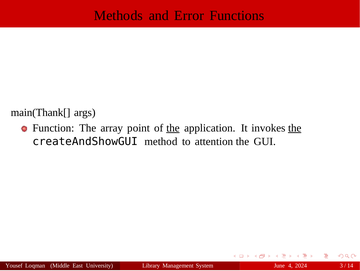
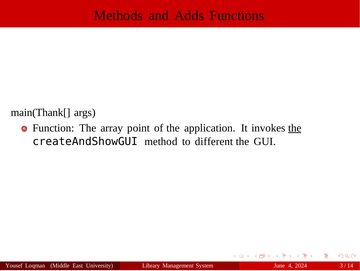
Error: Error -> Adds (189, 16)
the underline: present -> none (173, 128)
attention: attention -> different (214, 141)
